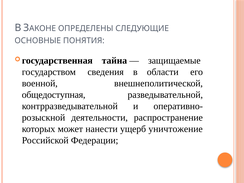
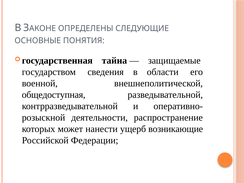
уничтожение: уничтожение -> возникающие (176, 129)
